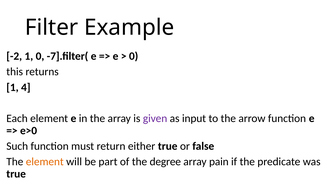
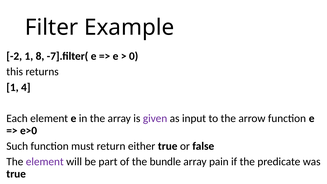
1 0: 0 -> 8 (40, 56)
element colour: orange -> purple (45, 162)
degree: degree -> bundle (165, 162)
